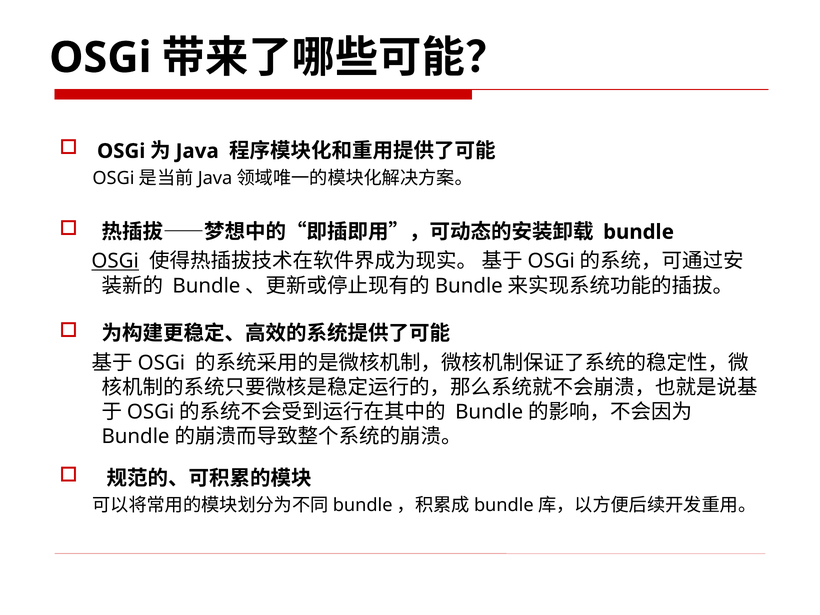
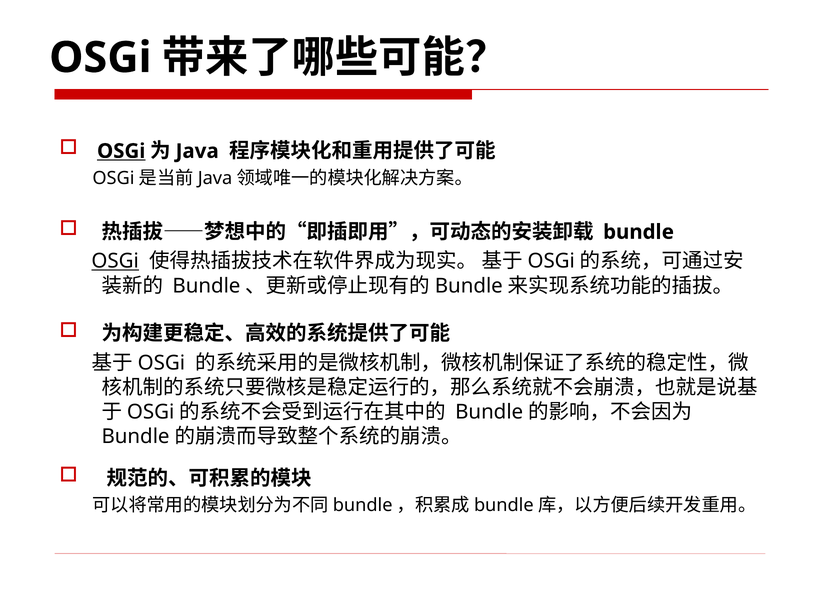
OSGi underline: none -> present (121, 151)
